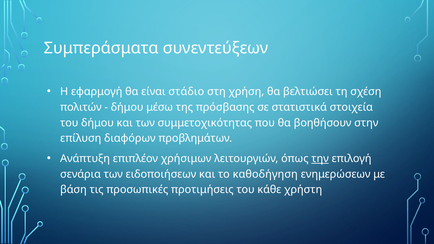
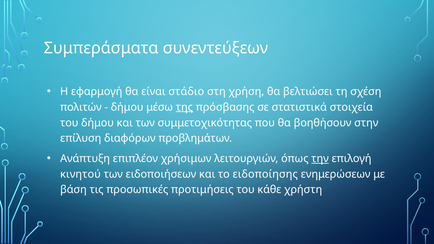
της underline: none -> present (184, 107)
σενάρια: σενάρια -> κινητού (80, 174)
καθοδήγηση: καθοδήγηση -> ειδοποίησης (265, 174)
